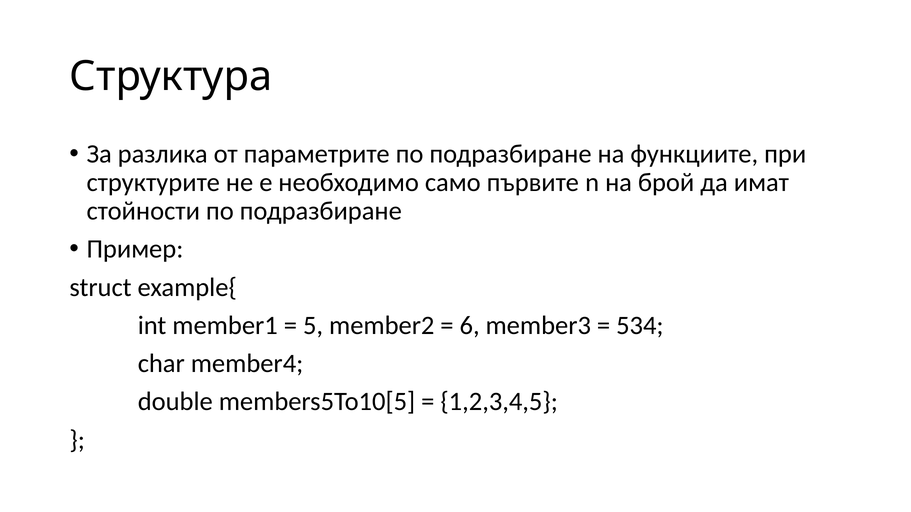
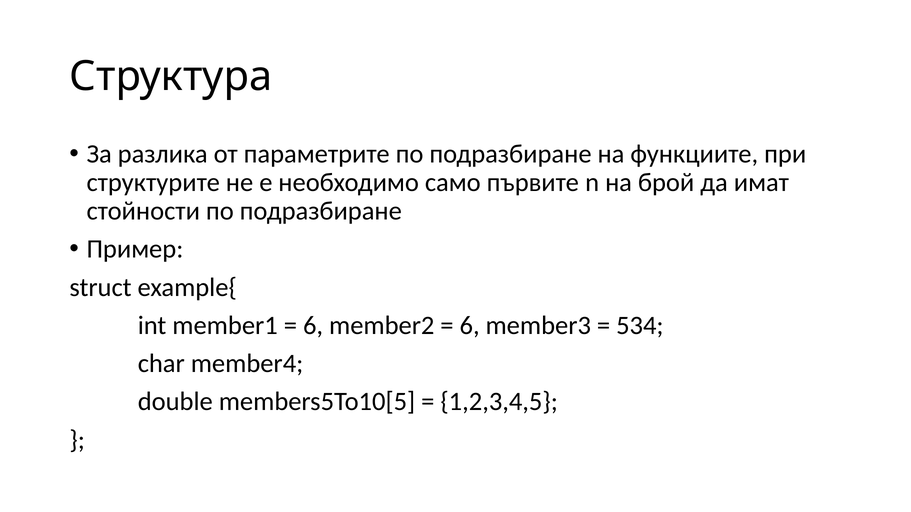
5: 5 -> 6 (313, 326)
